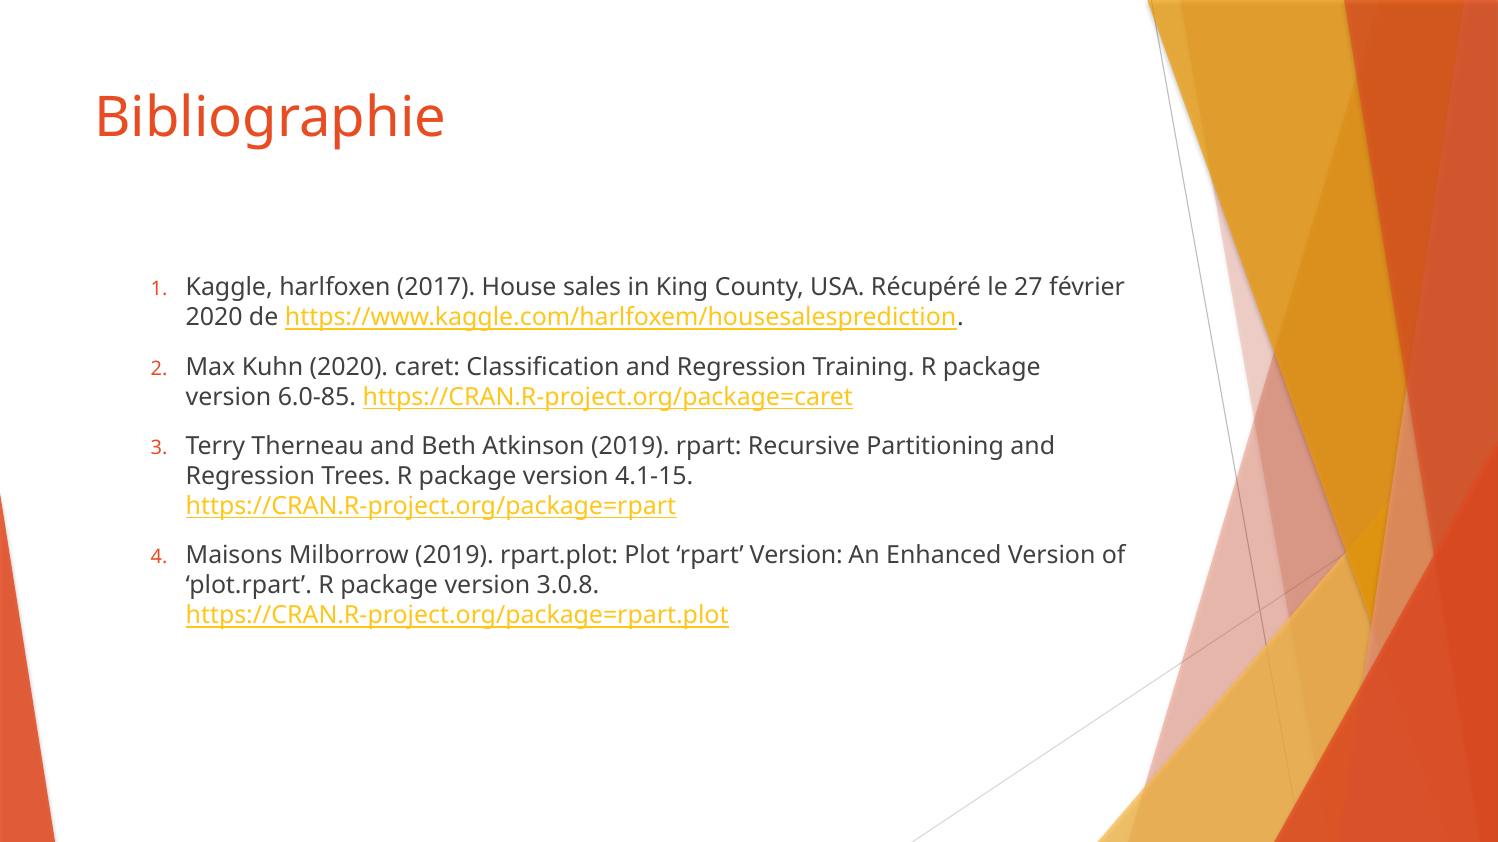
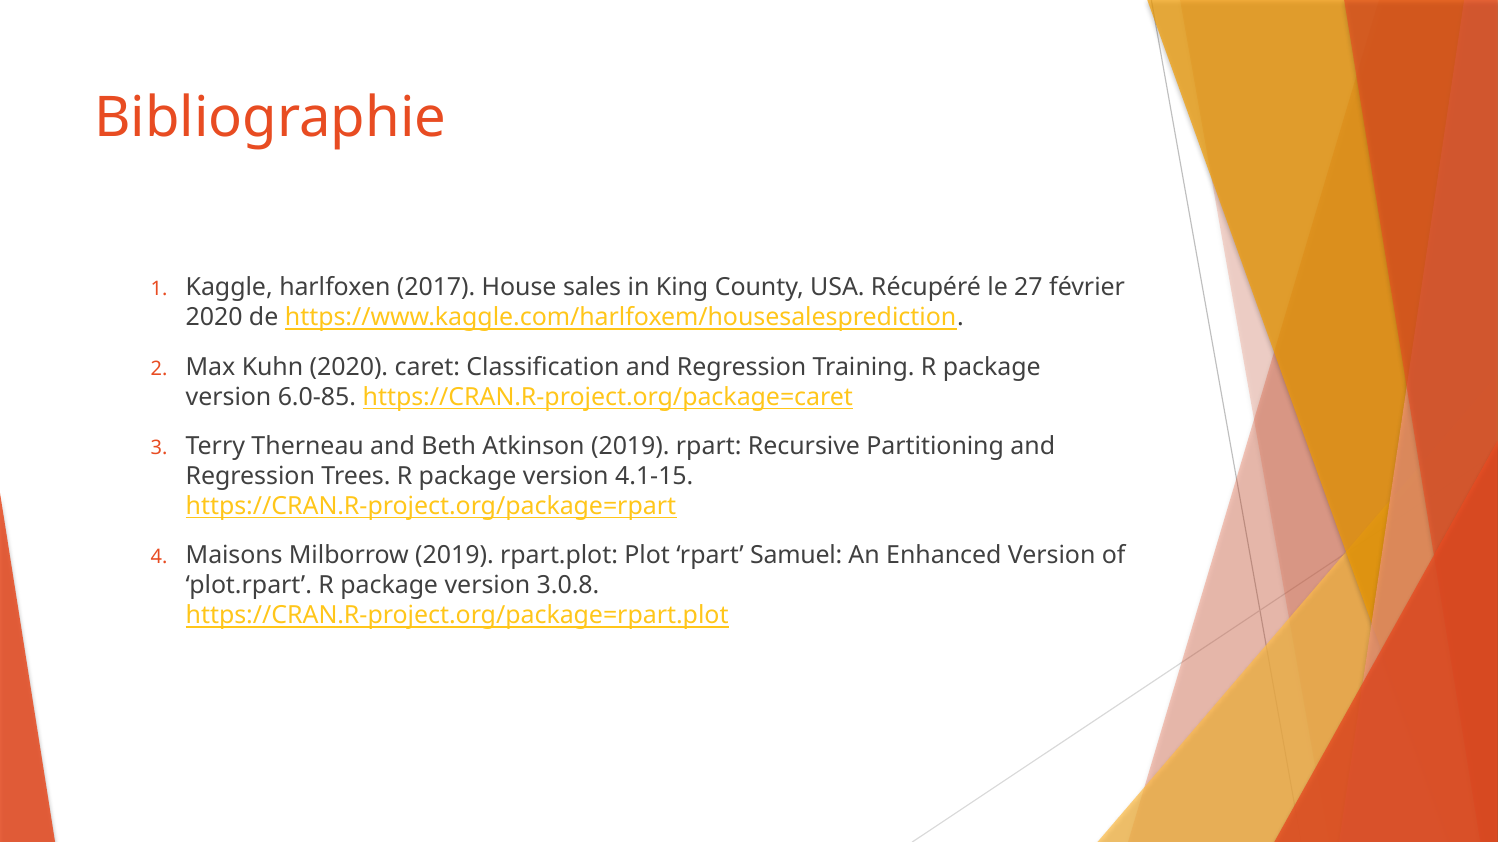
rpart Version: Version -> Samuel (796, 556)
